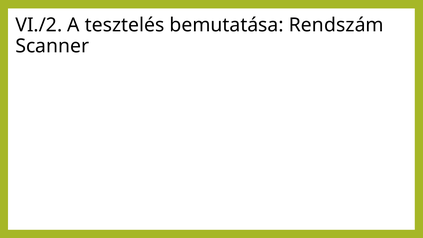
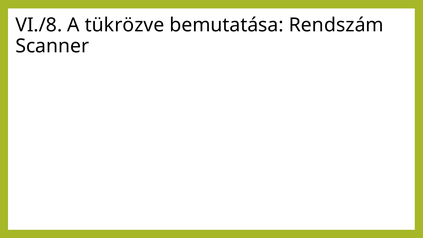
VI./2: VI./2 -> VI./8 (39, 25)
tesztelés: tesztelés -> tükrözve (125, 25)
